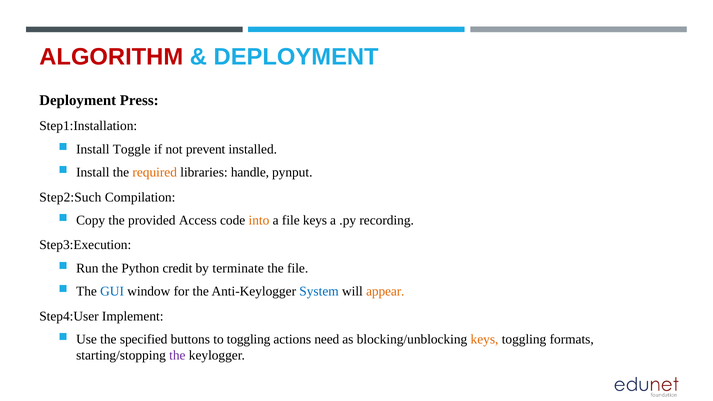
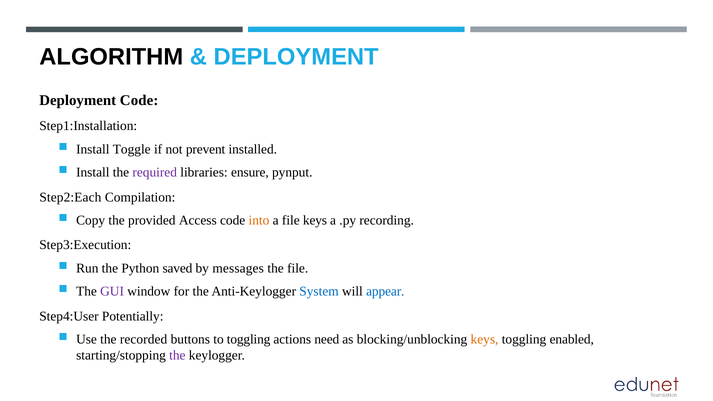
ALGORITHM colour: red -> black (111, 57)
Deployment Press: Press -> Code (139, 100)
required colour: orange -> purple (155, 172)
handle: handle -> ensure (250, 172)
Step2:Such: Step2:Such -> Step2:Each (70, 197)
credit: credit -> saved (177, 268)
terminate: terminate -> messages (238, 268)
GUI colour: blue -> purple (112, 291)
appear colour: orange -> blue (385, 291)
Implement: Implement -> Potentially (133, 316)
specified: specified -> recorded (144, 339)
formats: formats -> enabled (572, 339)
